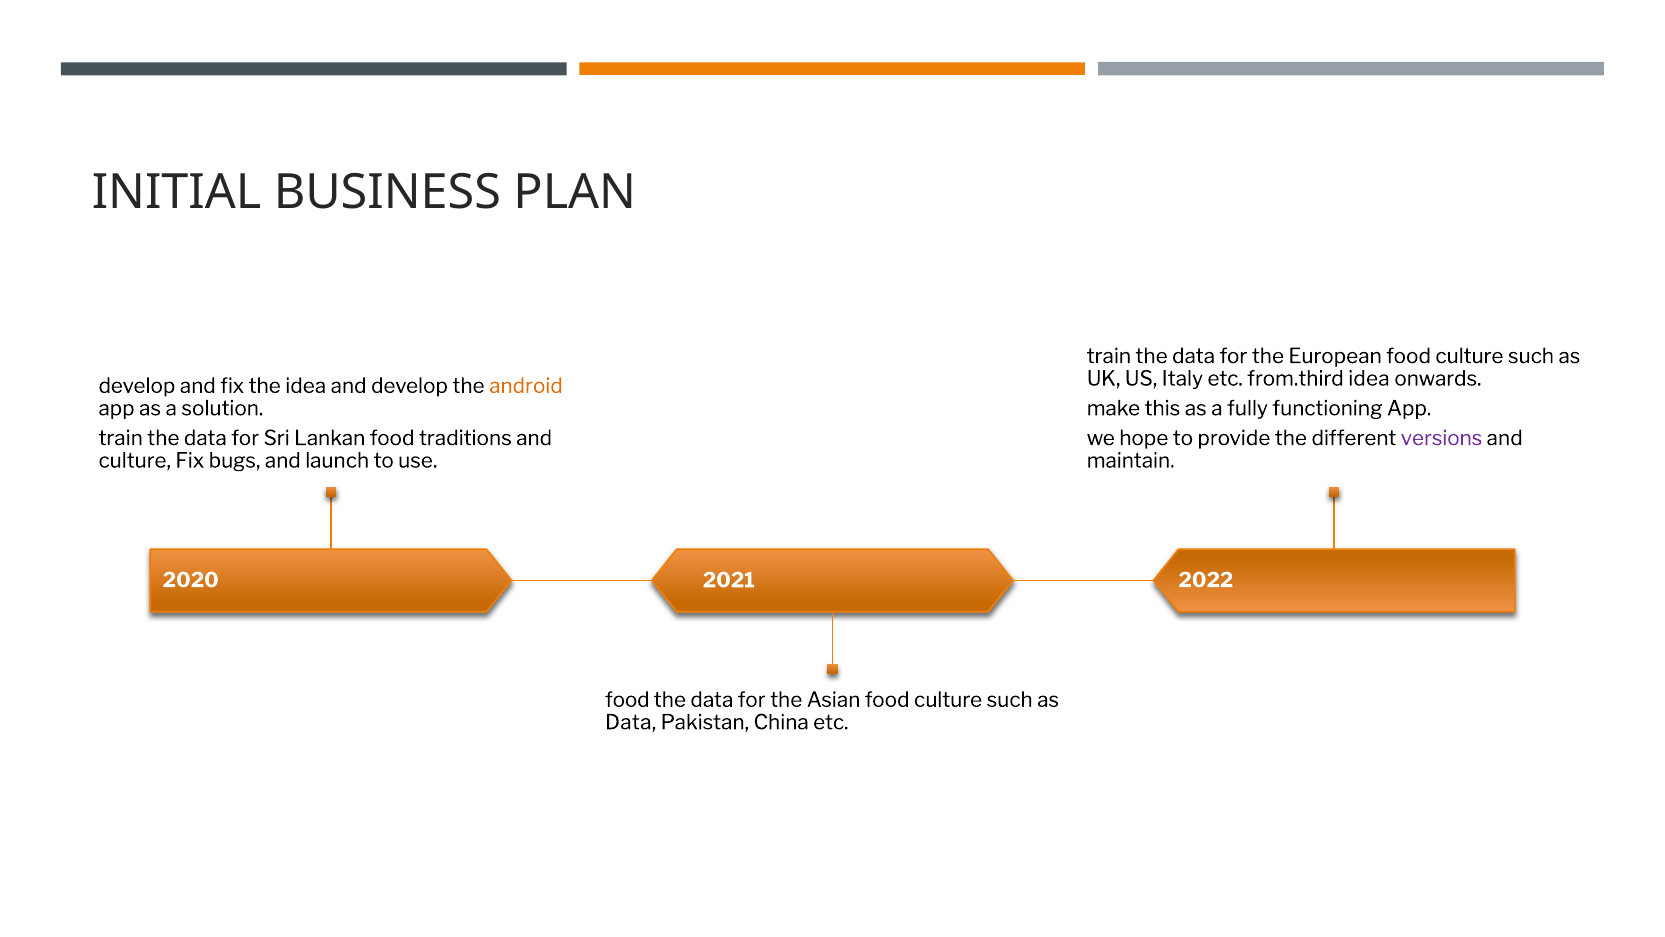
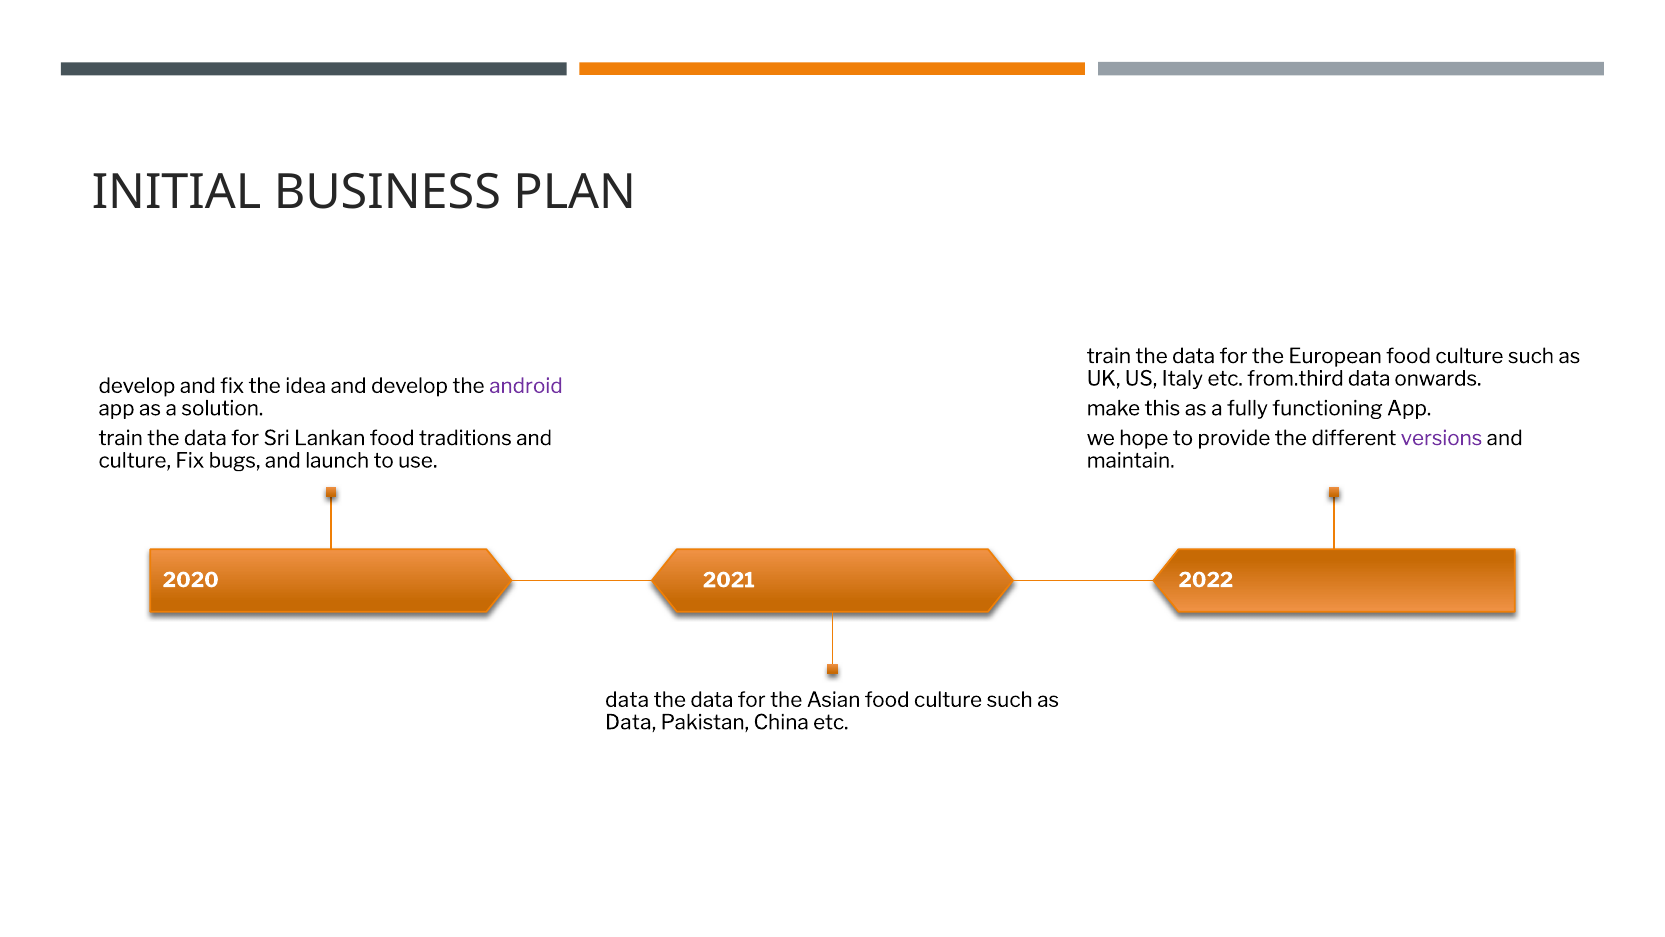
from.third idea: idea -> data (1369, 379)
android colour: orange -> purple (526, 386)
food: food -> data (627, 700)
